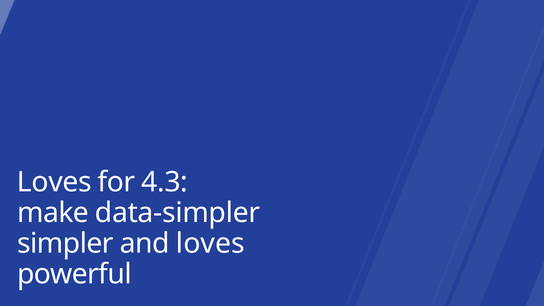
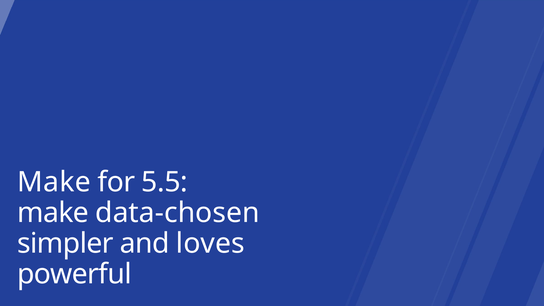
Loves: Loves -> Make (54, 182)
4.3: 4.3 -> 5.5 (165, 182)
data-simpler: data-simpler -> data-chosen (177, 213)
